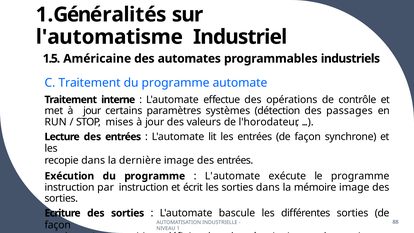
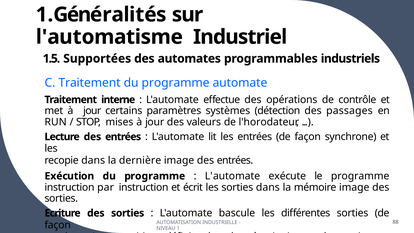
Américaine: Américaine -> Supportées (97, 59)
